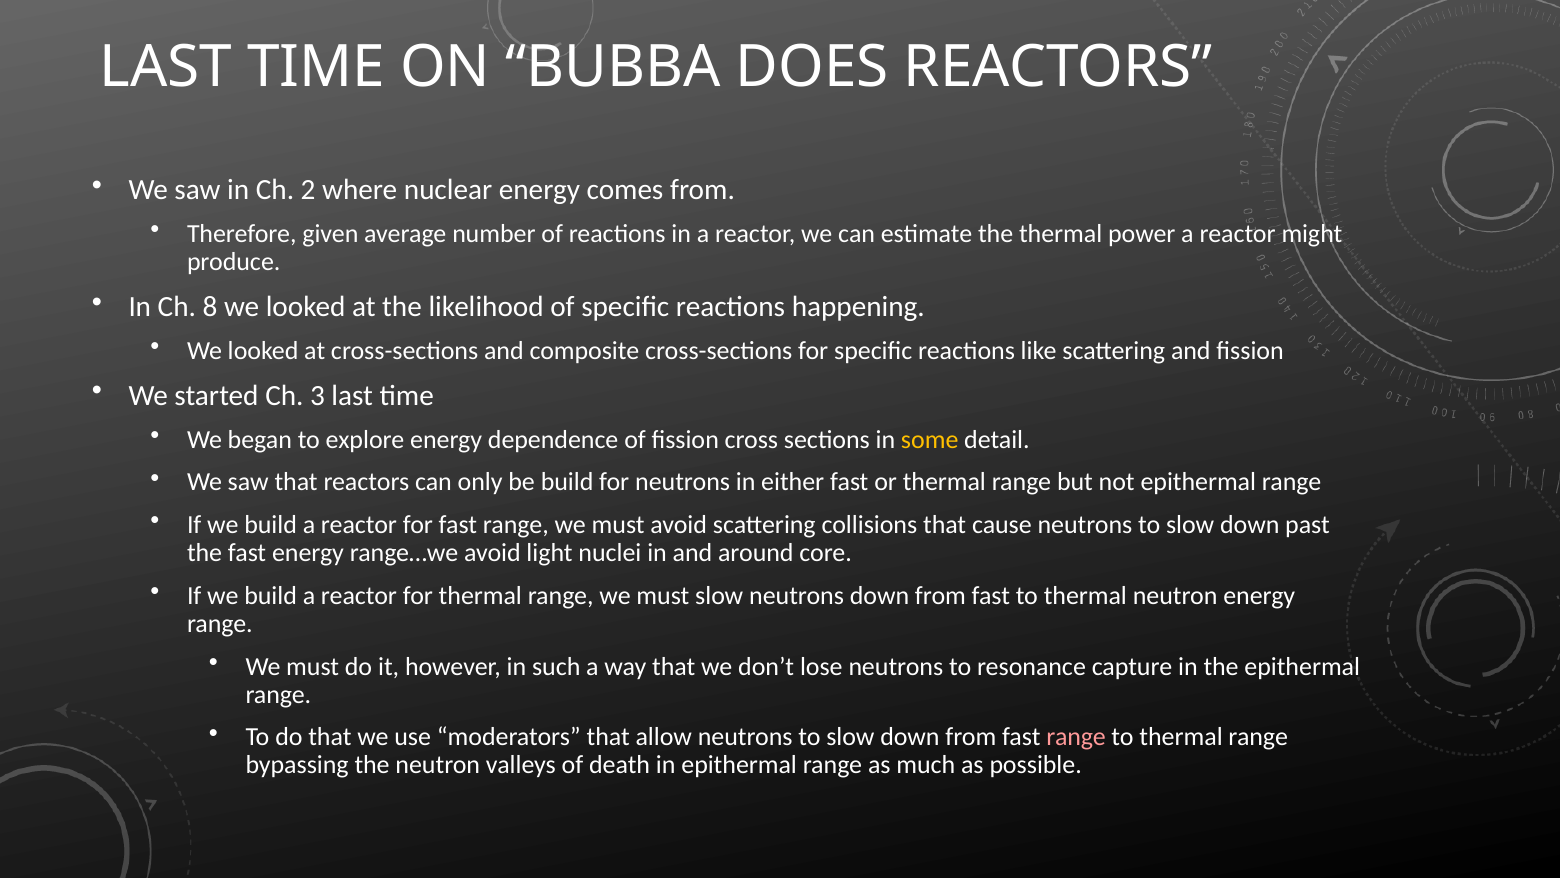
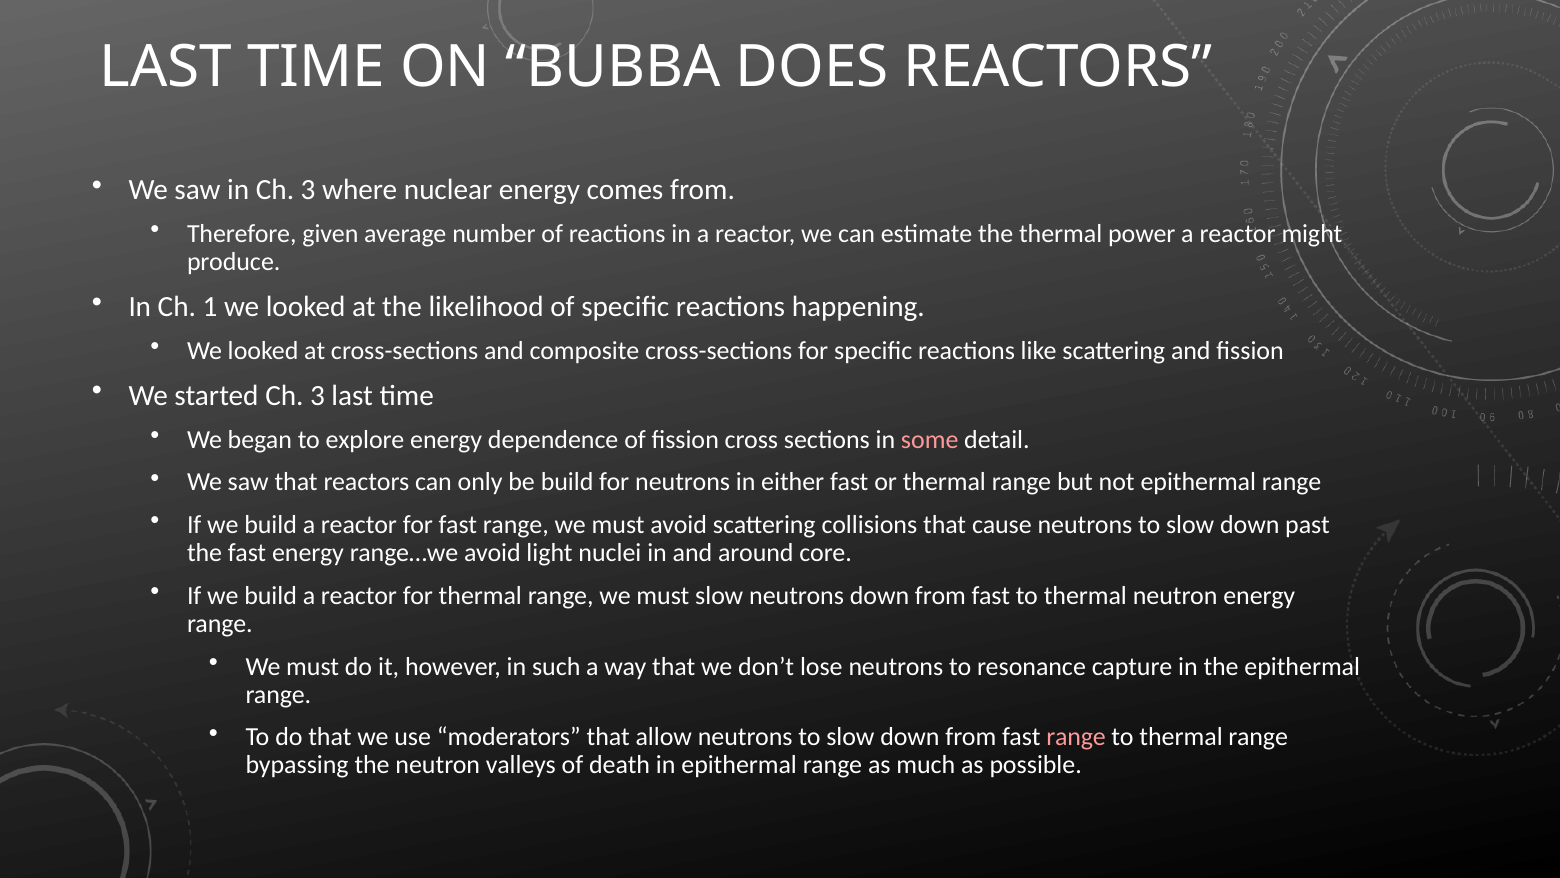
in Ch 2: 2 -> 3 (308, 190)
8: 8 -> 1 (210, 307)
some colour: yellow -> pink (930, 439)
